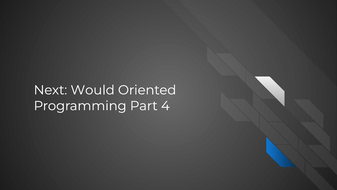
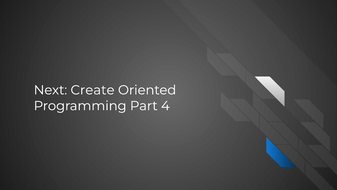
Would: Would -> Create (93, 90)
